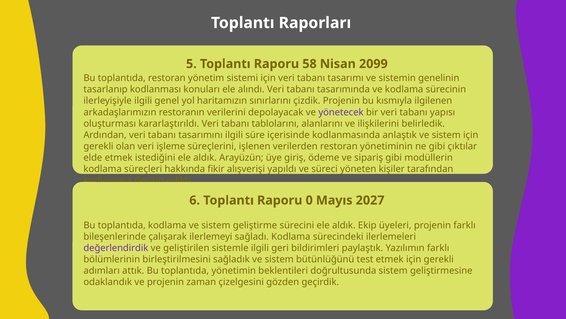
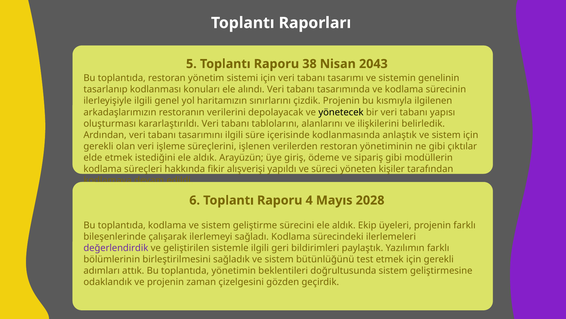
58: 58 -> 38 (310, 64)
2099: 2099 -> 2043 (373, 64)
yönetecek colour: purple -> black (341, 112)
0: 0 -> 4 (309, 200)
2027: 2027 -> 2028 (370, 200)
